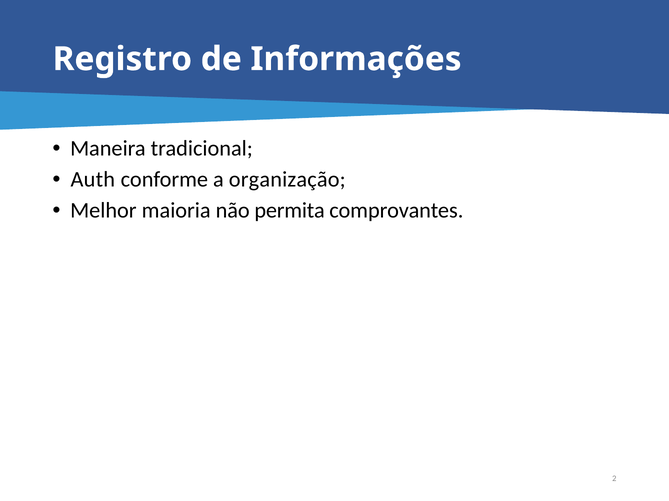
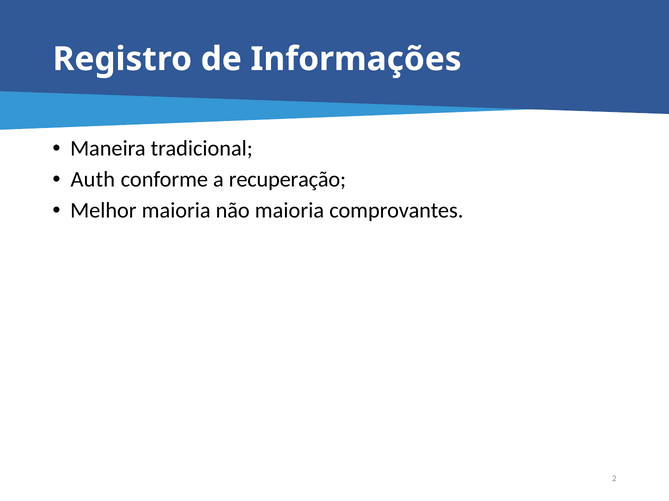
organização: organização -> recuperação (287, 180)
não permita: permita -> maioria (289, 211)
